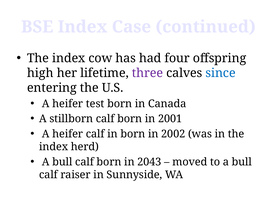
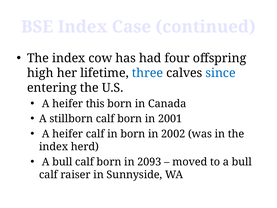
three colour: purple -> blue (147, 73)
test: test -> this (95, 104)
2043: 2043 -> 2093 (149, 162)
